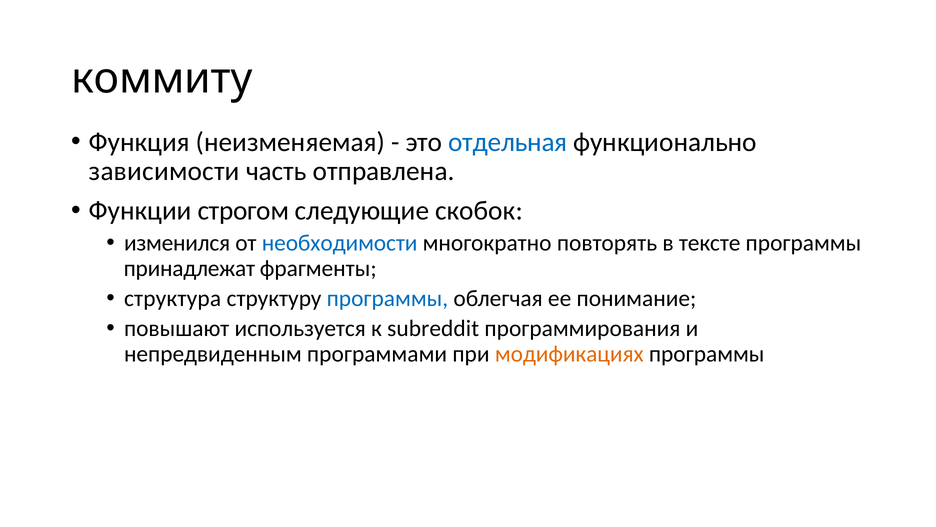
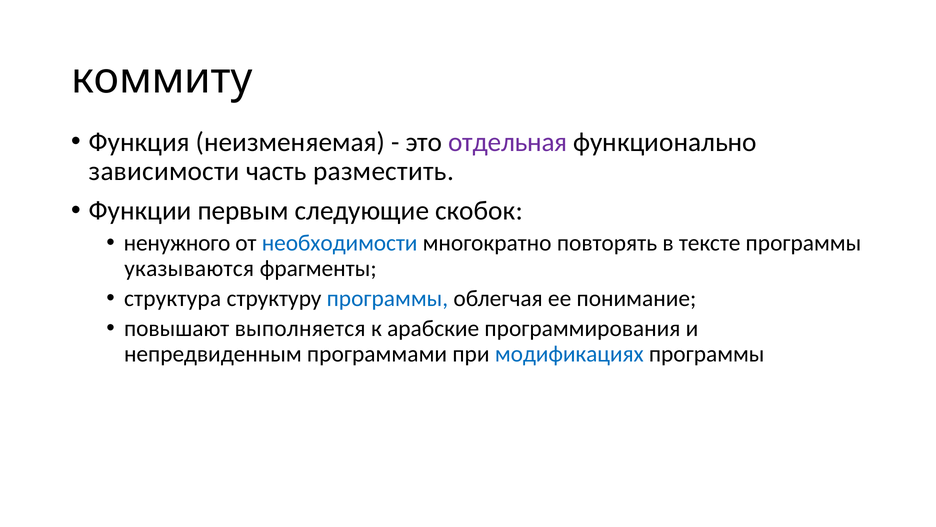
отдельная colour: blue -> purple (508, 142)
отправлена: отправлена -> разместить (384, 171)
строгом: строгом -> первым (243, 210)
изменился: изменился -> ненужного (177, 243)
принадлежат: принадлежат -> указываются (189, 268)
используется: используется -> выполняется (300, 328)
subreddit: subreddit -> арабские (433, 328)
модификациях colour: orange -> blue (569, 354)
